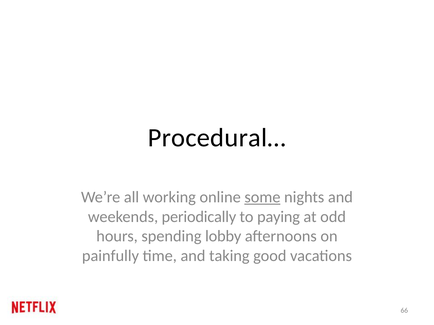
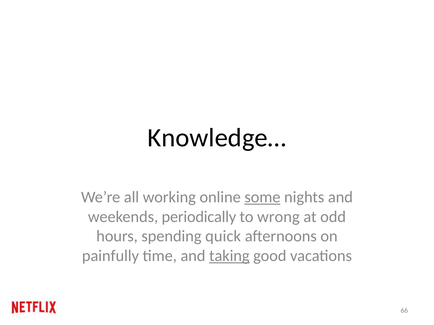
Procedural…: Procedural… -> Knowledge… (217, 138)
paying: paying -> wrong (278, 217)
lobby: lobby -> quick (223, 237)
taking underline: none -> present (229, 256)
